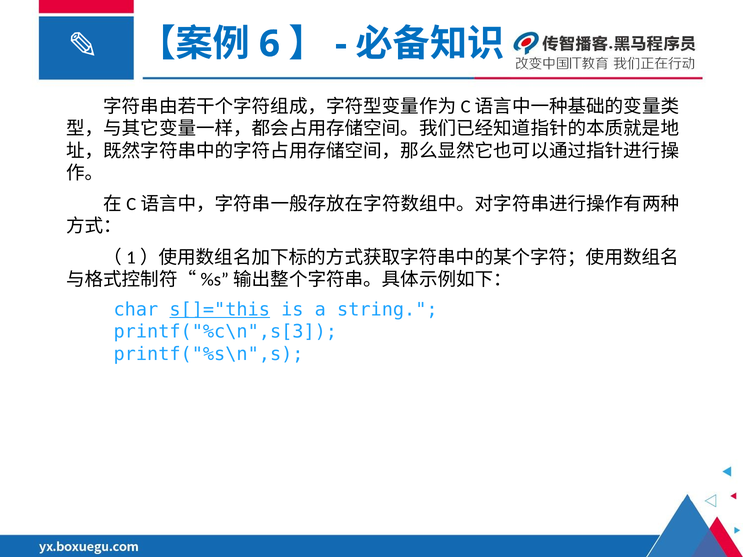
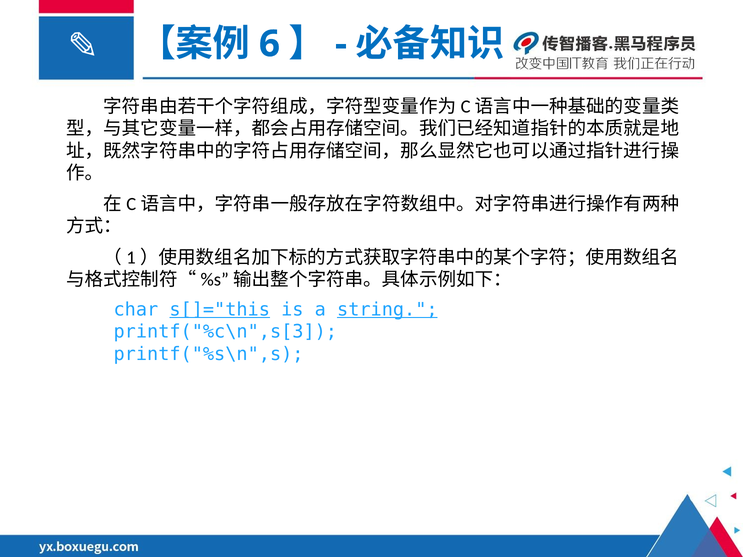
string underline: none -> present (387, 310)
